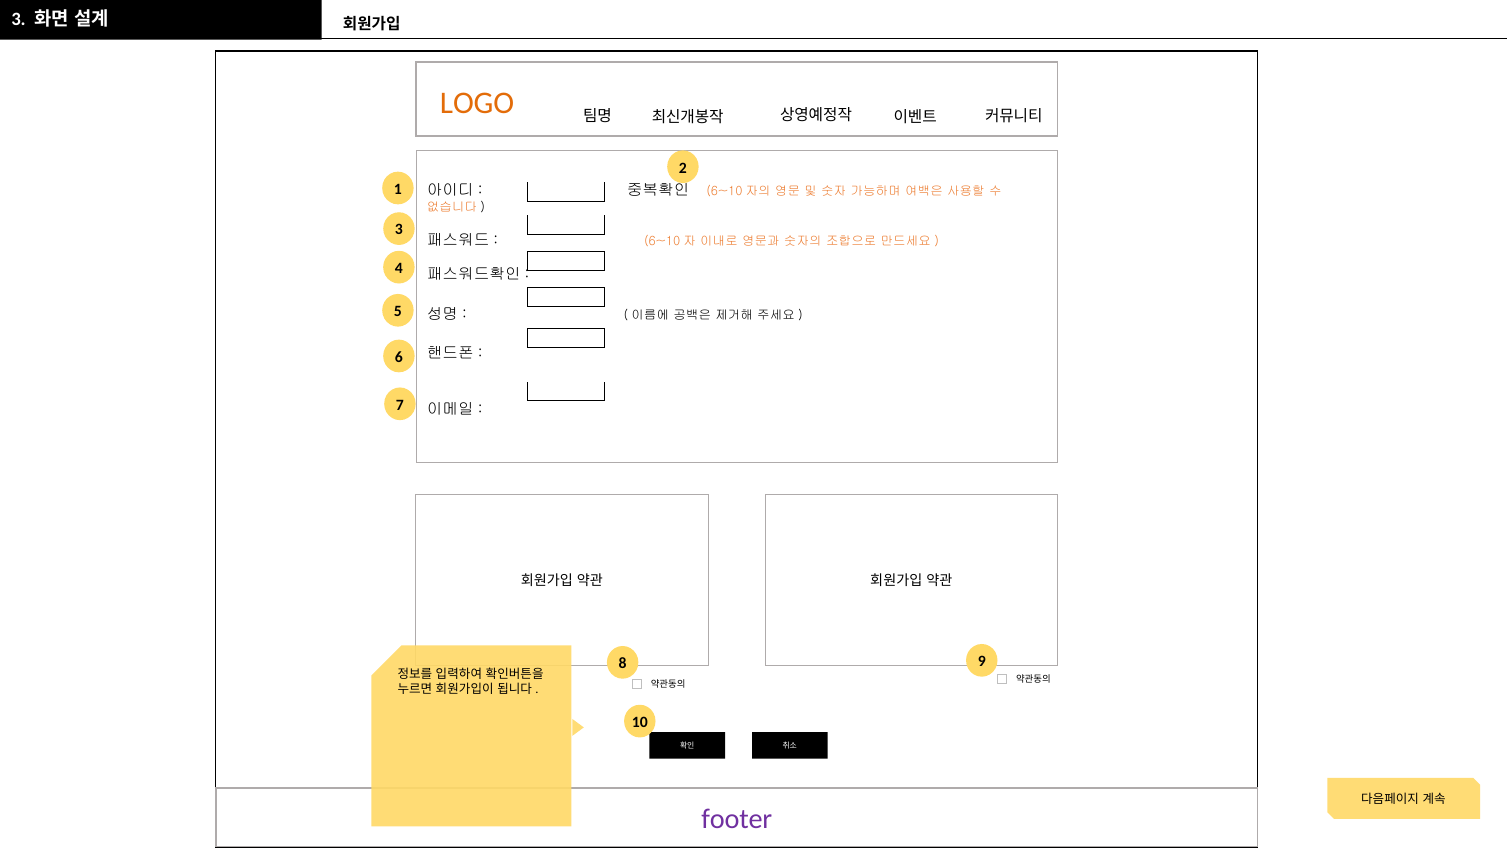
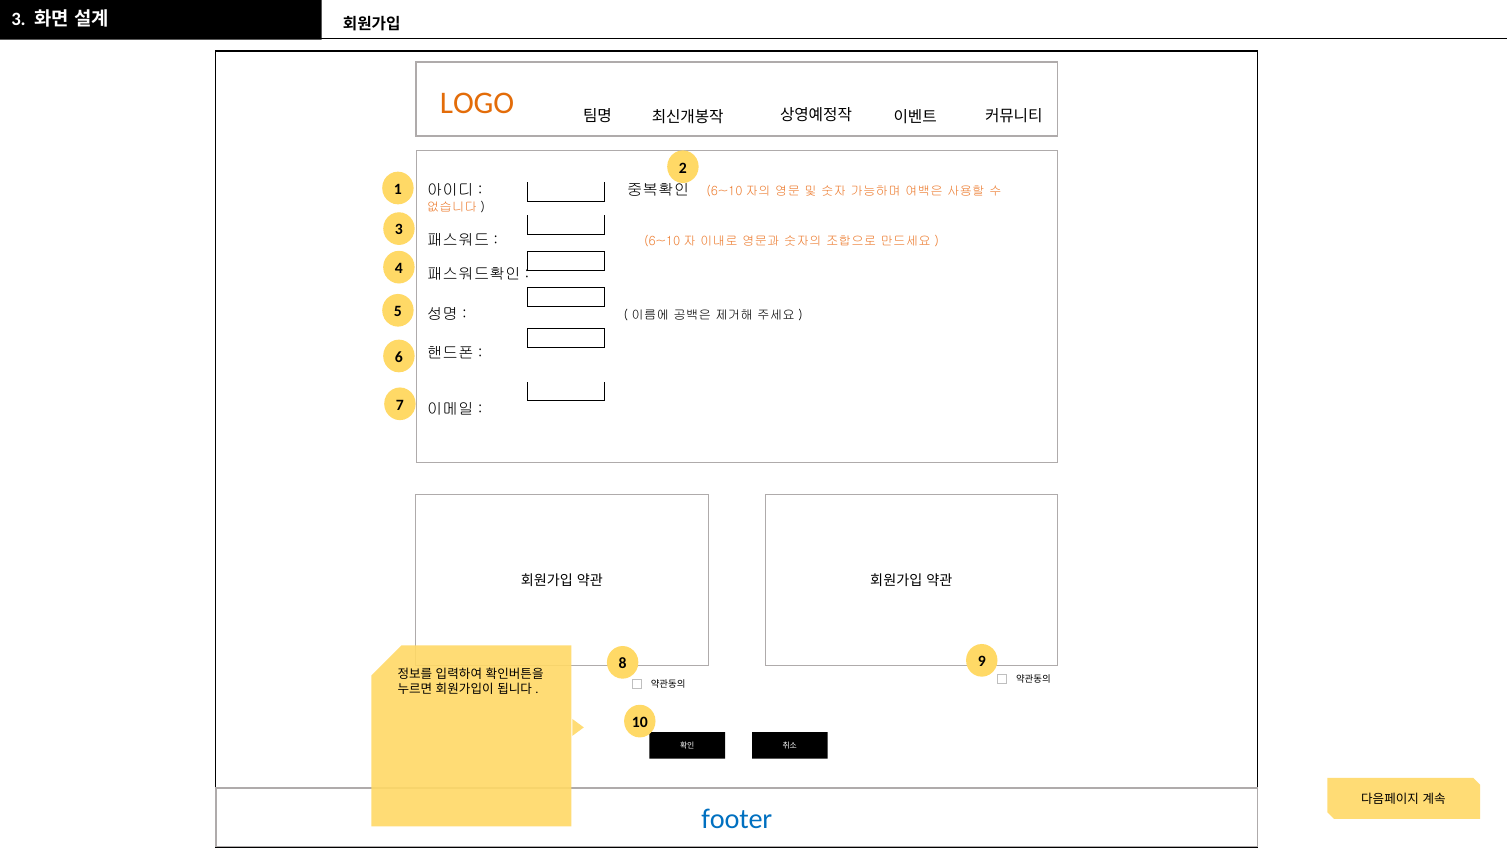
footer colour: purple -> blue (737, 819)
